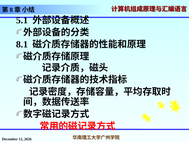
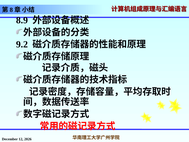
5.1: 5.1 -> 8.9 (22, 20)
8.1: 8.1 -> 9.2 (22, 44)
